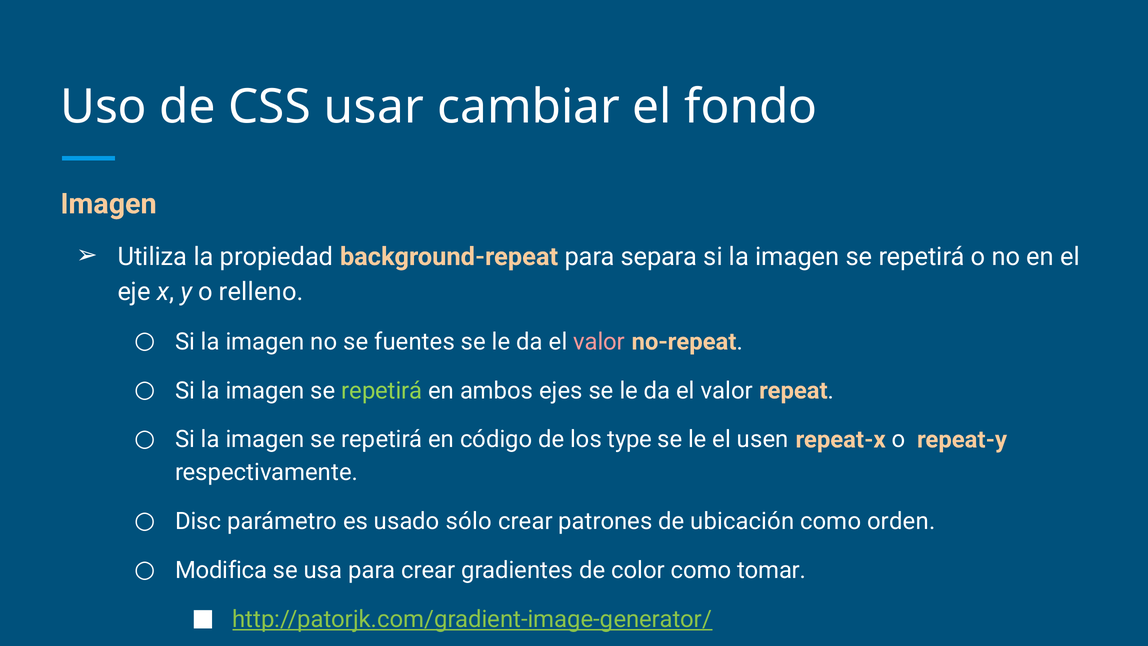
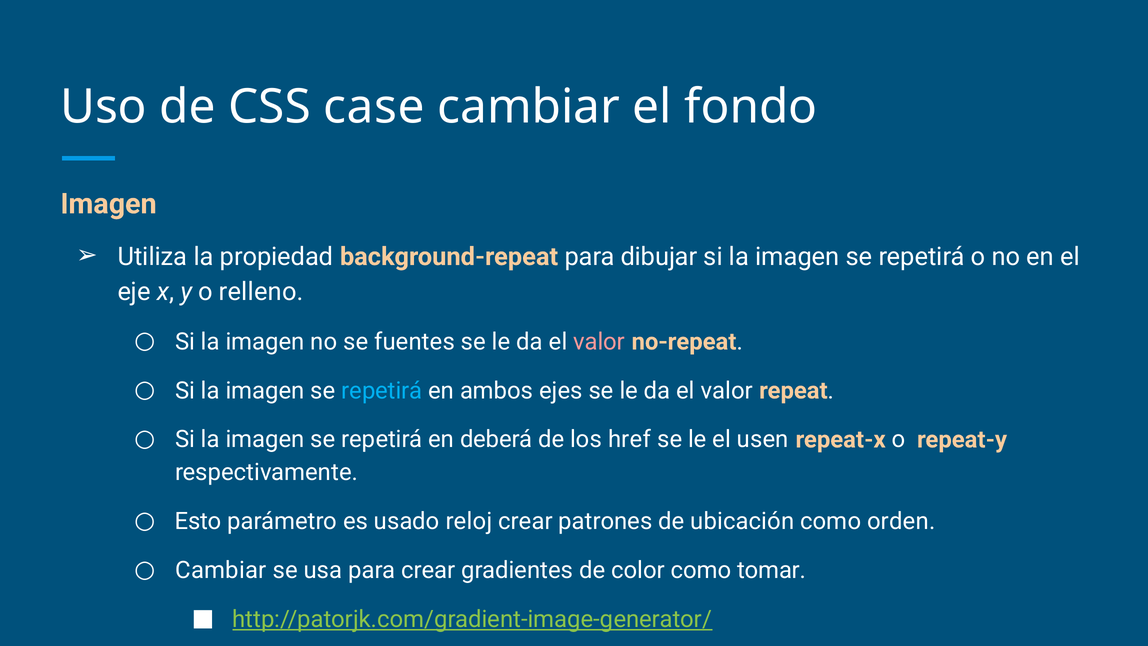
usar: usar -> case (374, 107)
separa: separa -> dibujar (659, 257)
repetirá colour: light green -> light blue (382, 390)
código: código -> deberá (496, 439)
type: type -> href (629, 439)
Disc: Disc -> Esto (198, 521)
sólo: sólo -> reloj (469, 521)
Modifica: Modifica -> Cambiar (221, 570)
